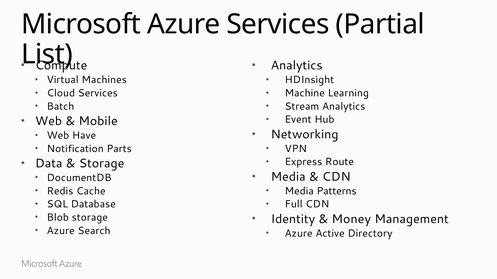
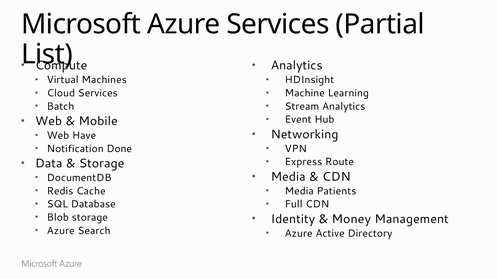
Parts: Parts -> Done (119, 149)
Patterns: Patterns -> Patients (337, 191)
